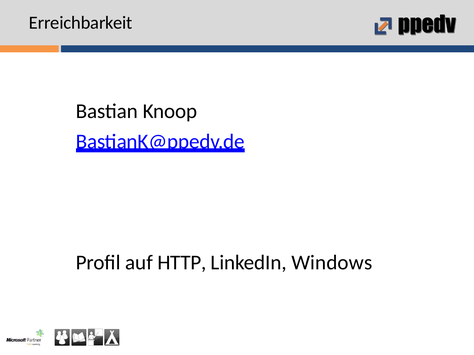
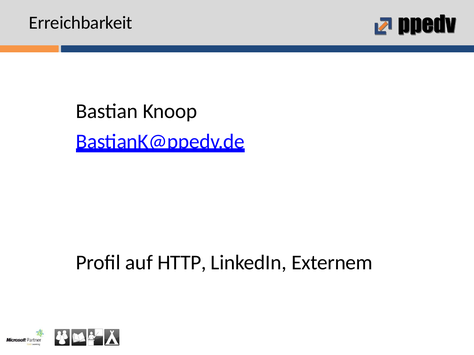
Windows: Windows -> Externem (332, 263)
